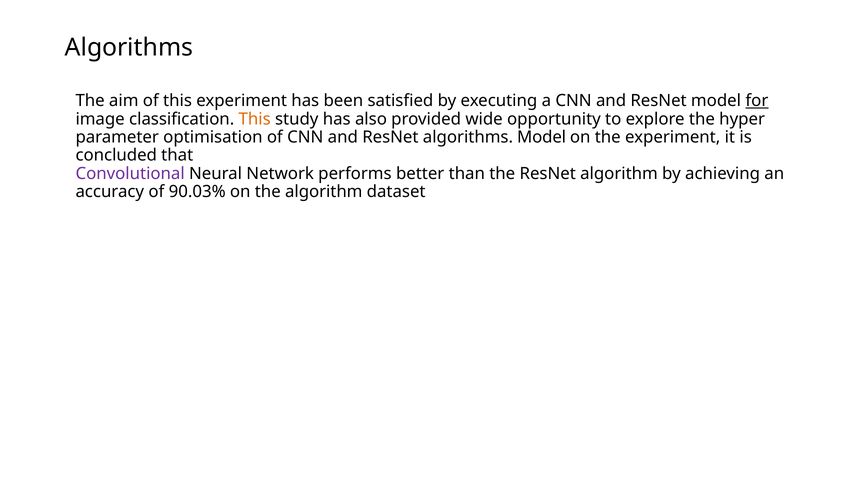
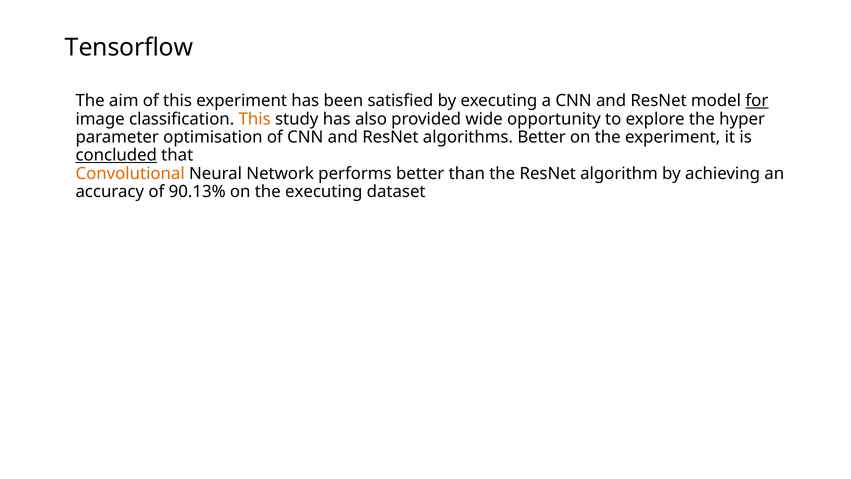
Algorithms: Algorithms -> Tensorflow (129, 48)
algorithms Model: Model -> Better (542, 137)
concluded underline: none -> present (116, 155)
Convolutional colour: purple -> orange (130, 173)
90.03%: 90.03% -> 90.13% (197, 192)
the algorithm: algorithm -> executing (324, 192)
